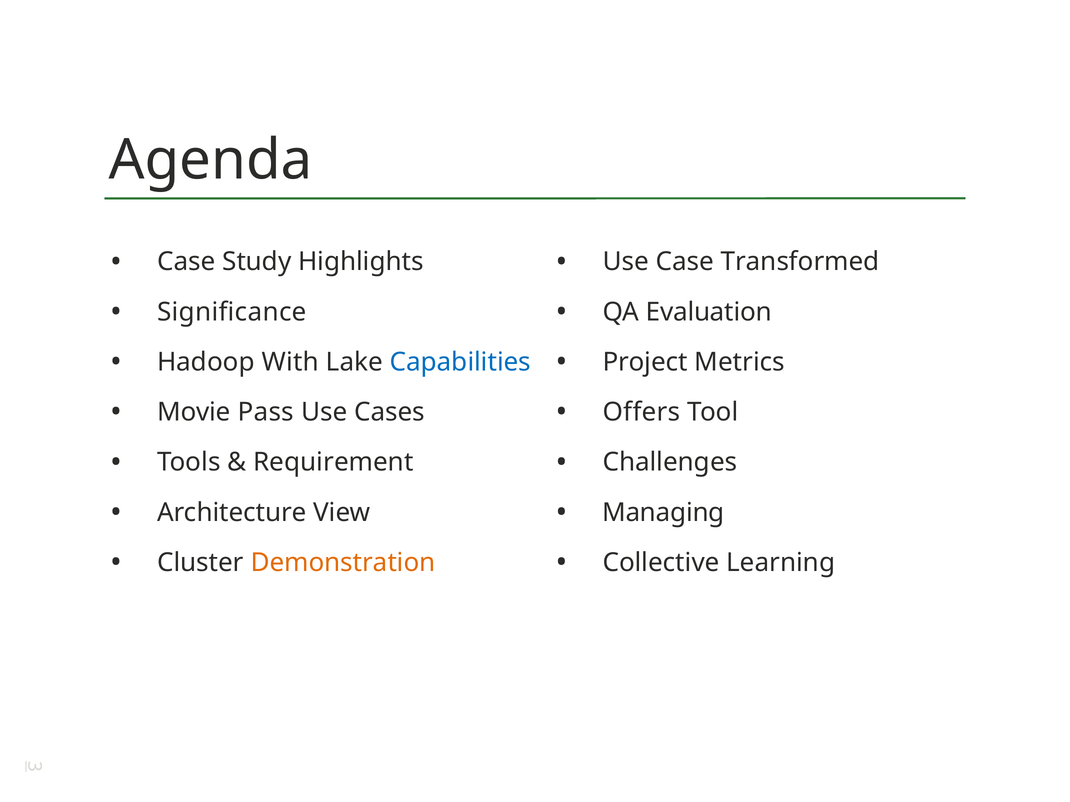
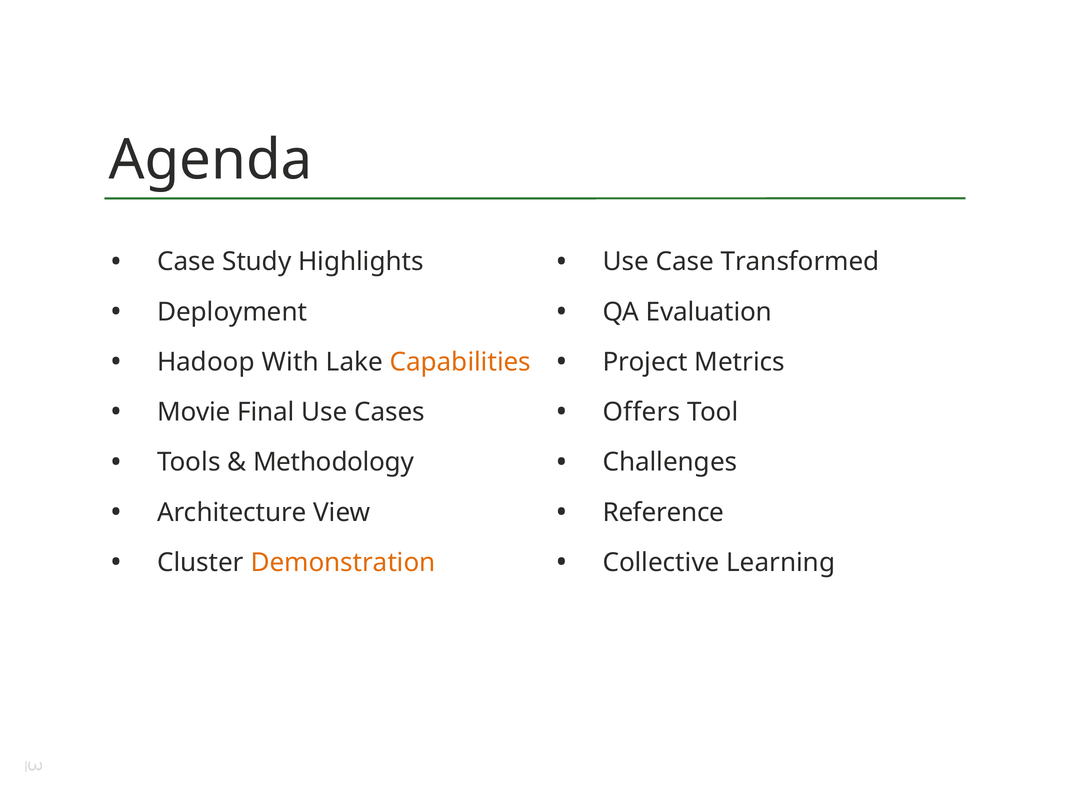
Significance: Significance -> Deployment (232, 312)
Capabilities colour: blue -> orange (460, 362)
Pass: Pass -> Final (266, 412)
Requirement: Requirement -> Methodology (334, 463)
Managing: Managing -> Reference (663, 513)
